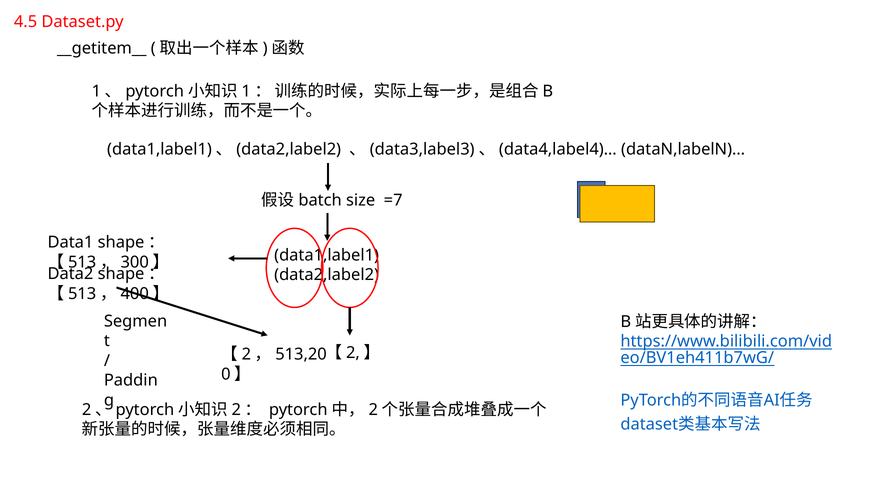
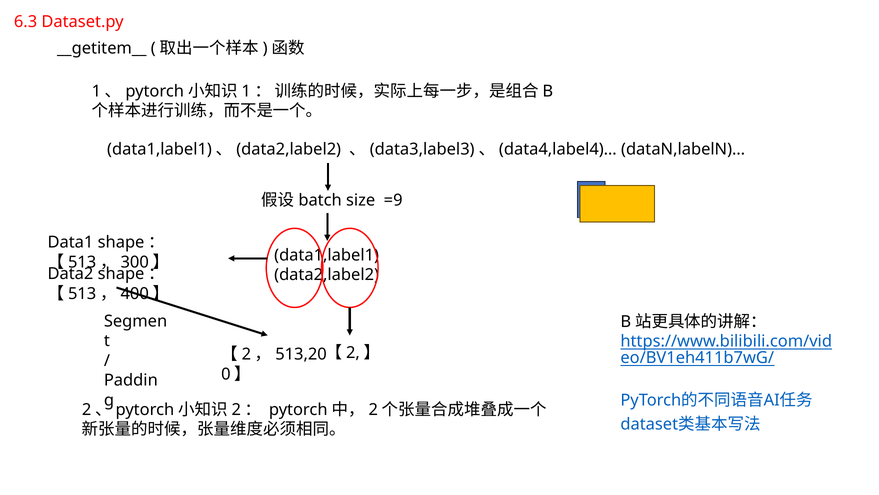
4.5: 4.5 -> 6.3 (26, 22)
=7: =7 -> =9 (393, 200)
